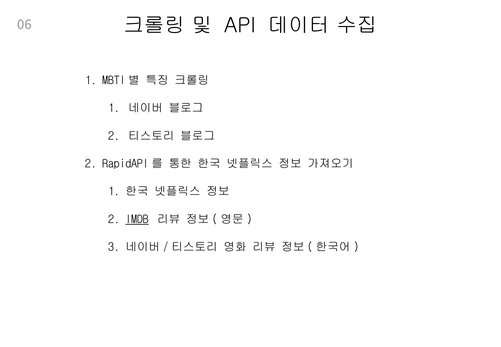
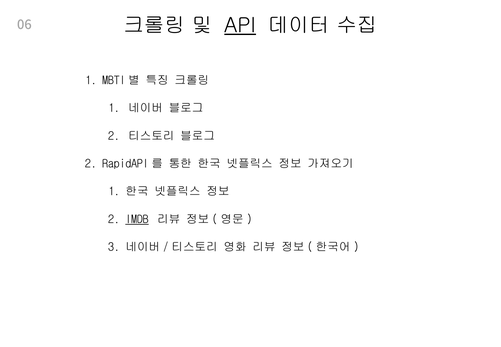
API underline: none -> present (240, 25)
